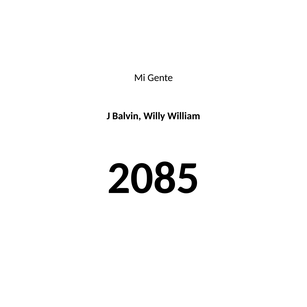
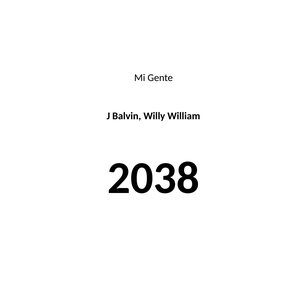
2085: 2085 -> 2038 (153, 178)
